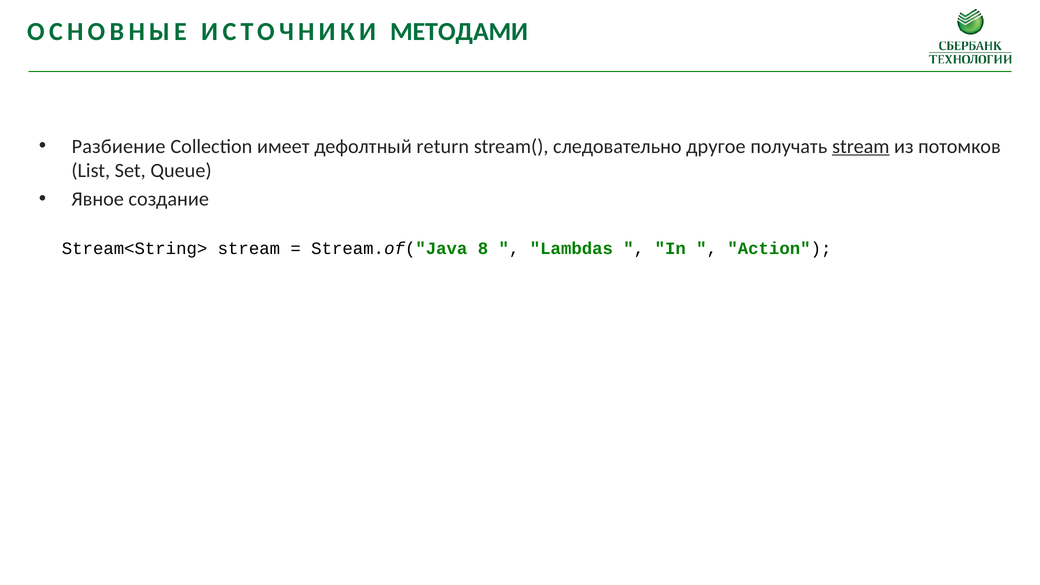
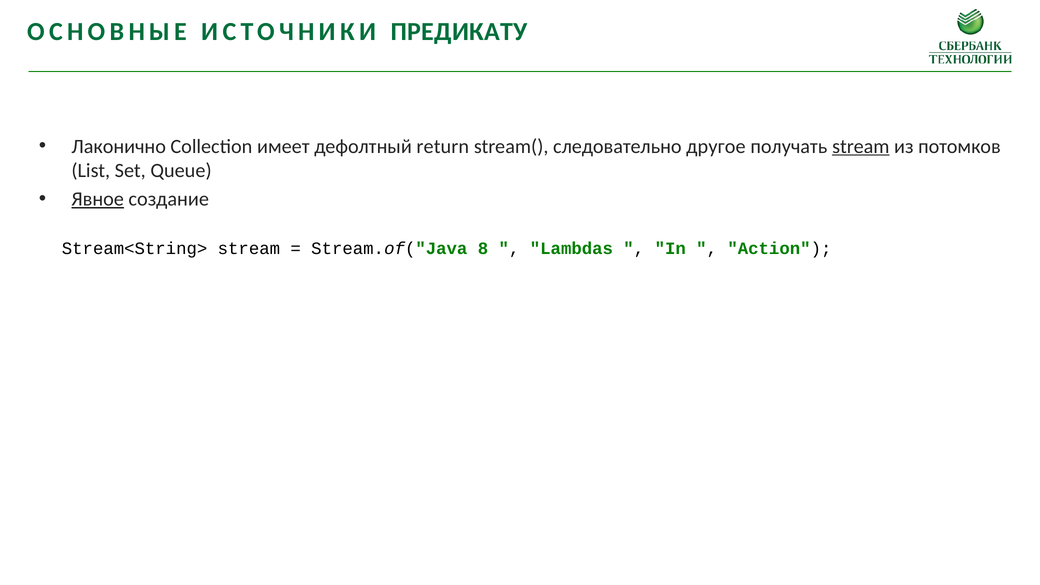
МЕТОДАМИ: МЕТОДАМИ -> ПРЕДИКАТУ (459, 32)
Разбиение: Разбиение -> Лаконично (119, 146)
Явное underline: none -> present (98, 199)
